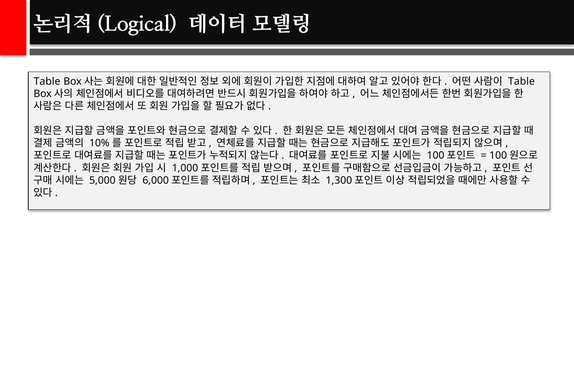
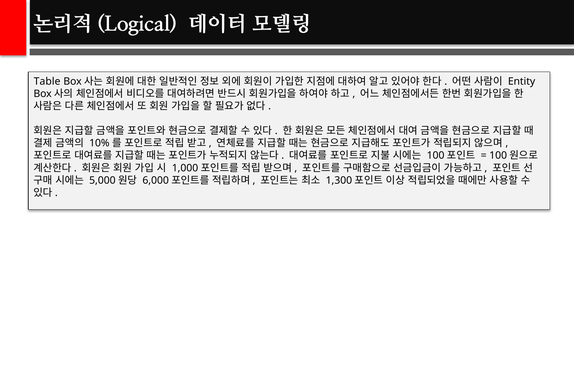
Table: Table -> Entity (522, 81)
